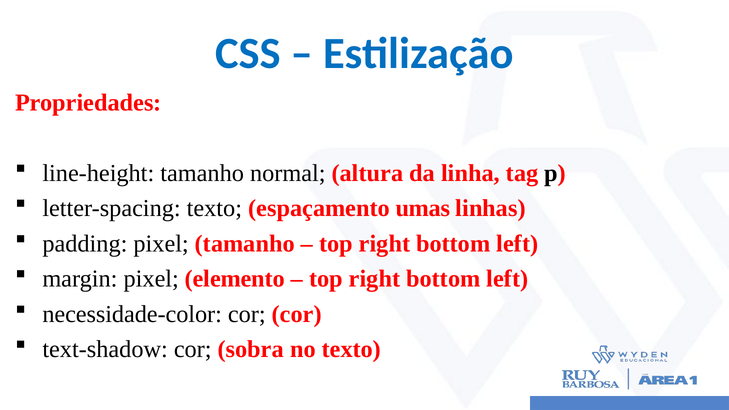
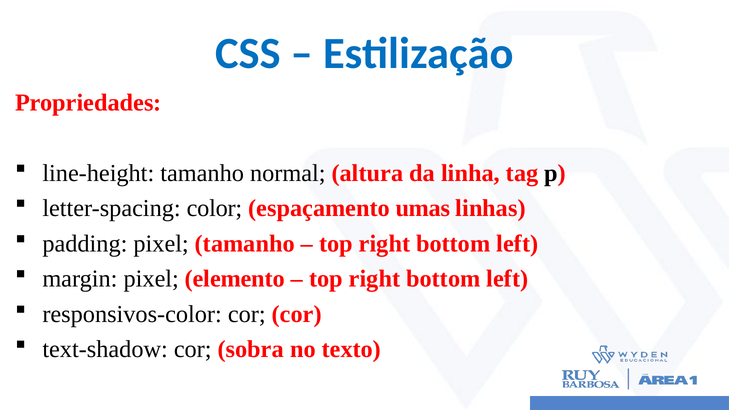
letter-spacing texto: texto -> color (214, 208)
necessidade-color: necessidade-color -> responsivos-color (132, 314)
